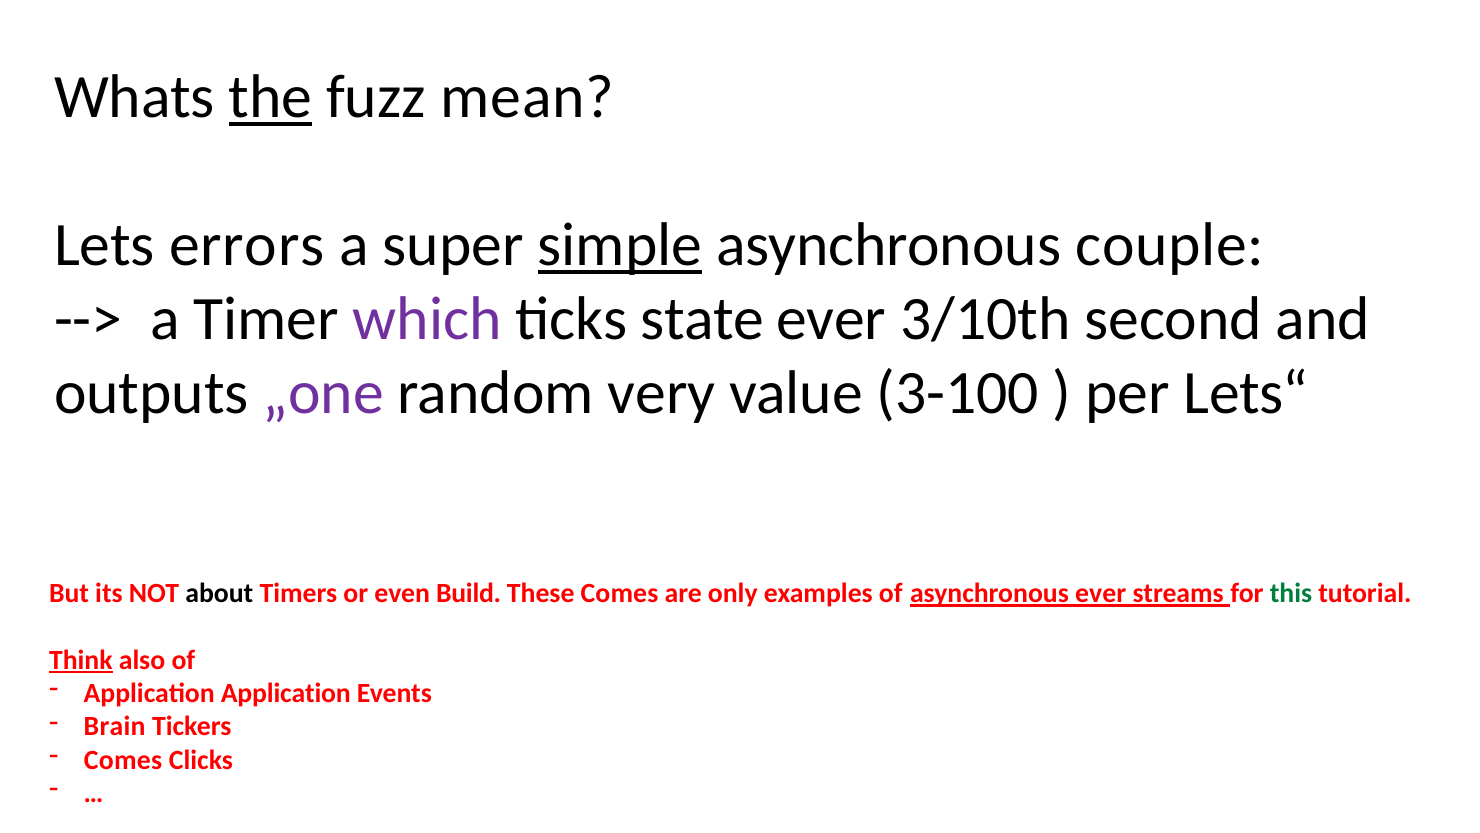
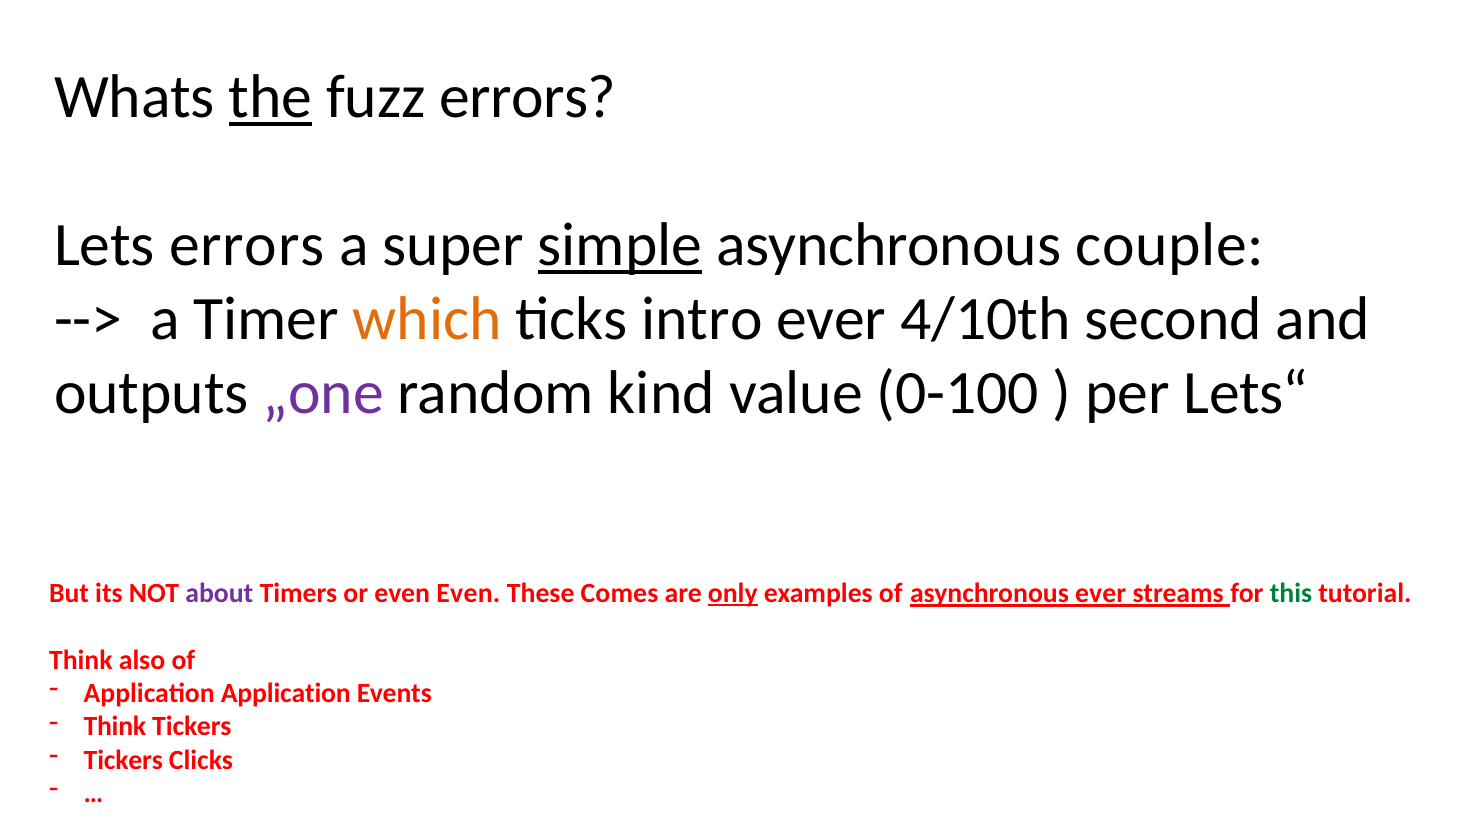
fuzz mean: mean -> errors (528, 97)
which colour: purple -> orange (427, 319)
state: state -> intro (702, 319)
3/10th: 3/10th -> 4/10th (985, 319)
very: very -> kind (661, 393)
3-100: 3-100 -> 0-100 (958, 393)
about colour: black -> purple (219, 593)
even Build: Build -> Even (468, 593)
only underline: none -> present (733, 593)
Think underline: present -> none (81, 660)
Brain: Brain -> Think (115, 726)
Comes: Comes -> Tickers (123, 759)
